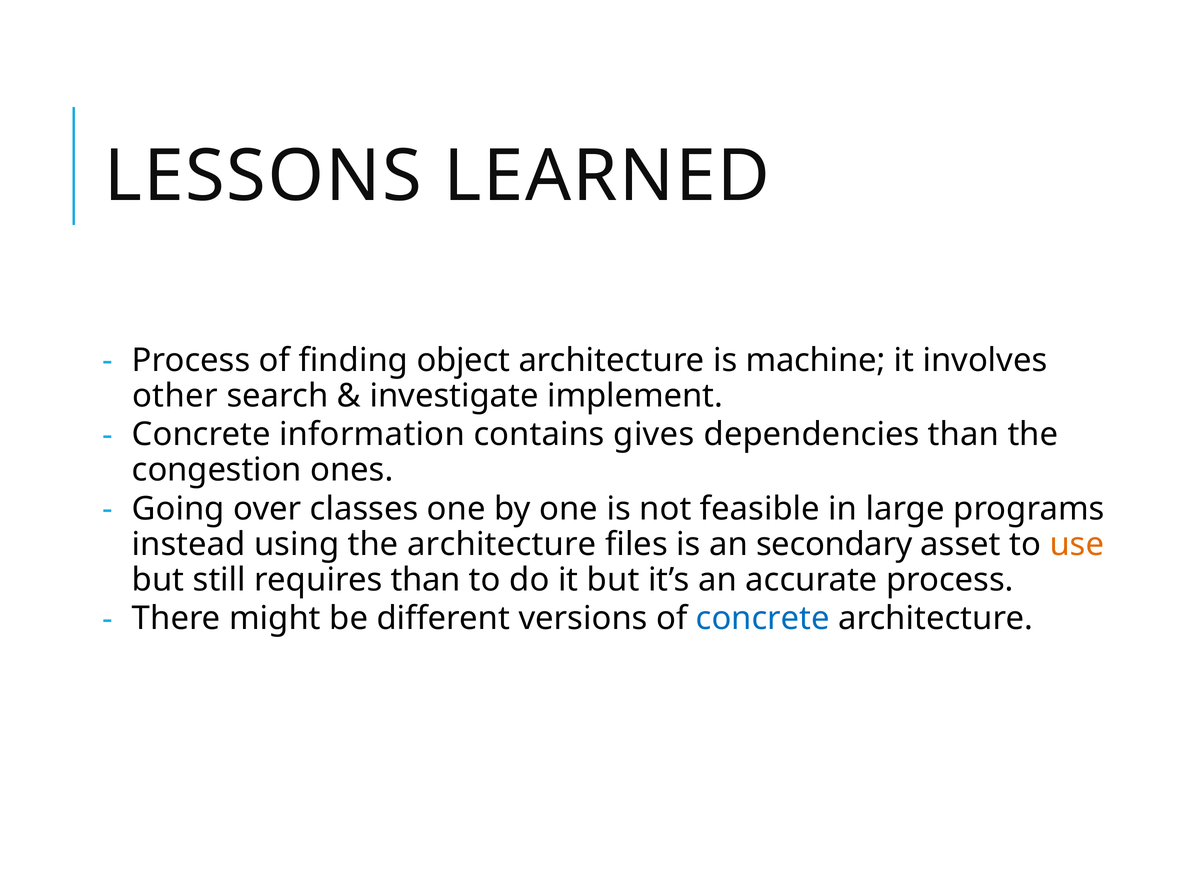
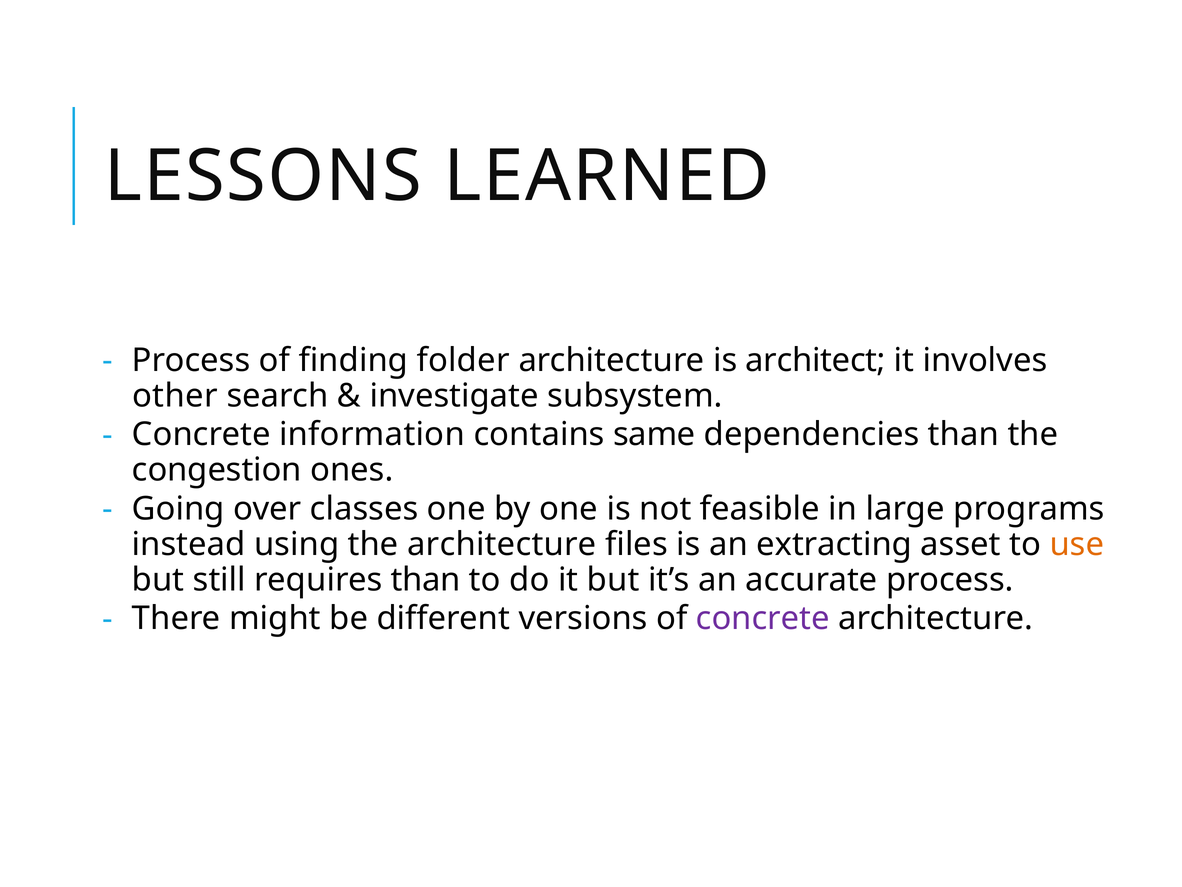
object: object -> folder (463, 360)
machine: machine -> architect (816, 360)
implement: implement -> subsystem (635, 396)
gives: gives -> same (654, 434)
secondary: secondary -> extracting (834, 544)
concrete colour: blue -> purple (763, 618)
